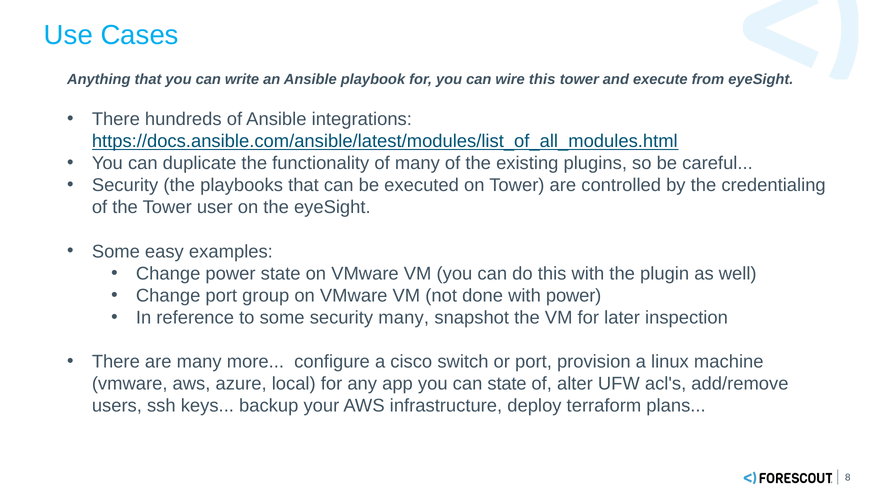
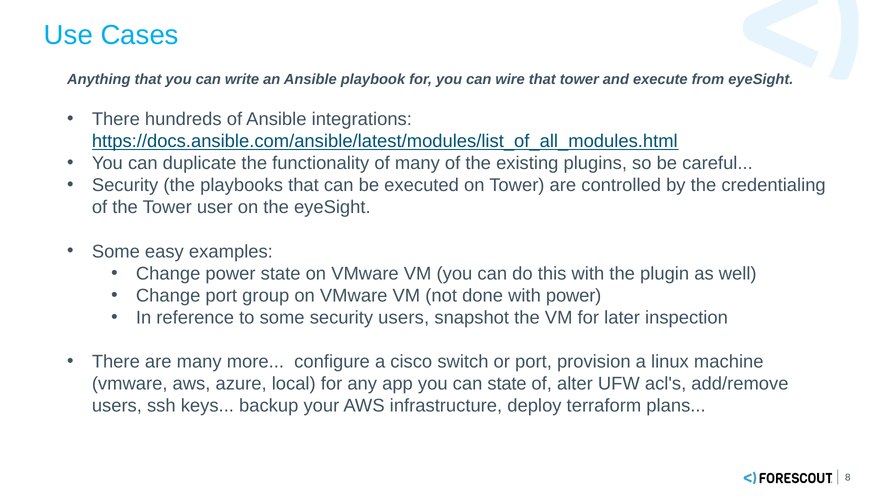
wire this: this -> that (542, 79)
security many: many -> users (404, 318)
